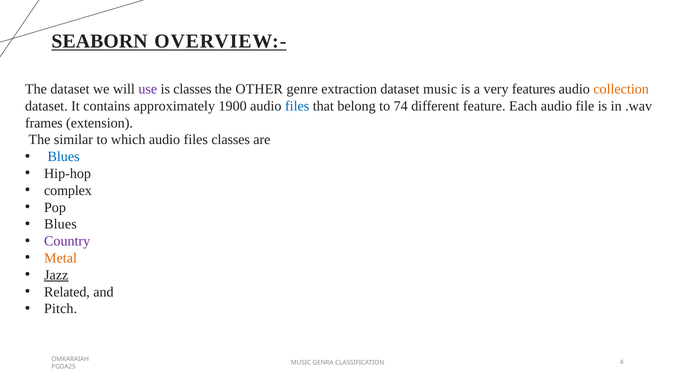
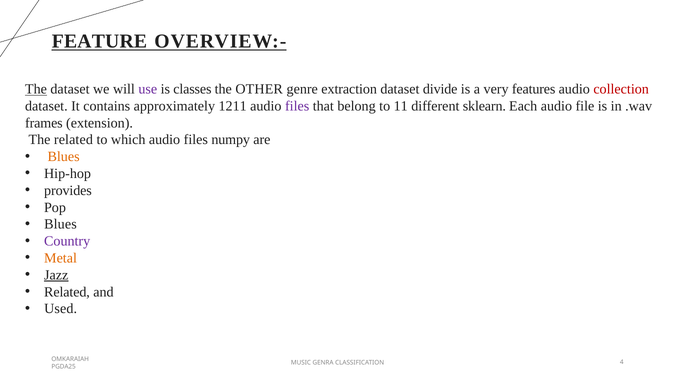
SEABORN: SEABORN -> FEATURE (99, 41)
The underline: none -> present (36, 89)
dataset music: music -> divide (440, 89)
collection colour: orange -> red (621, 89)
1900: 1900 -> 1211 (233, 106)
files colour: blue -> purple (297, 106)
74: 74 -> 11 (401, 106)
feature: feature -> sklearn (484, 106)
The similar: similar -> related (73, 140)
files classes: classes -> numpy (231, 140)
Blues colour: blue -> orange (64, 157)
complex: complex -> provides (68, 190)
Pitch: Pitch -> Used (61, 309)
